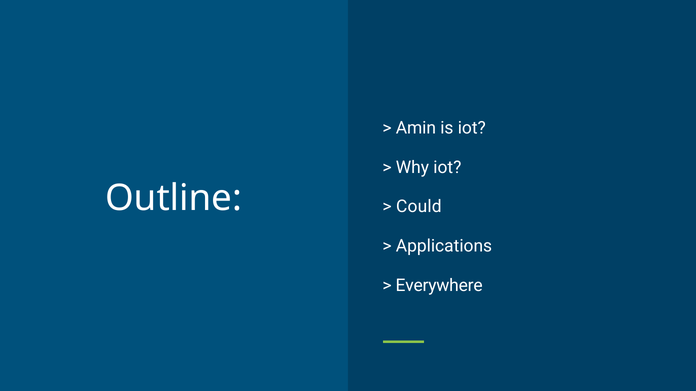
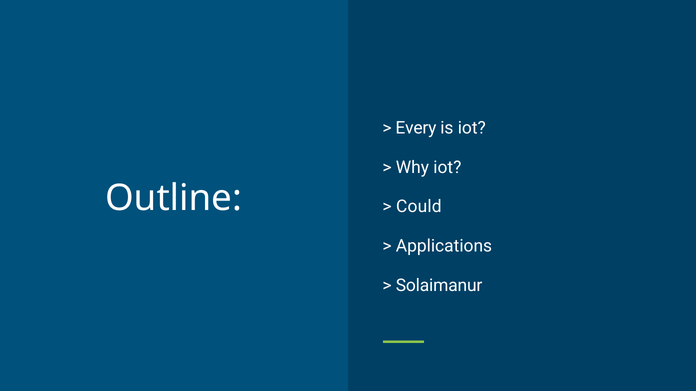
Amin: Amin -> Every (416, 128)
Everywhere: Everywhere -> Solaimanur (439, 286)
